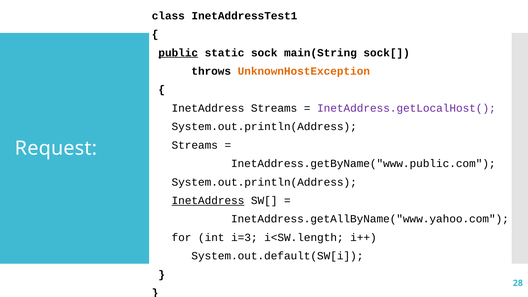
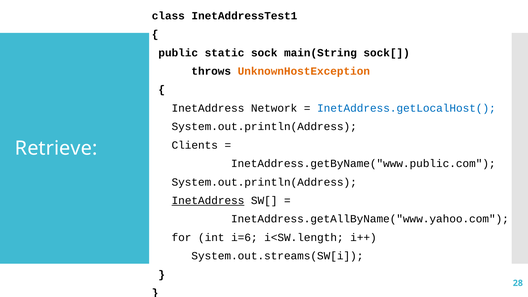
public underline: present -> none (178, 53)
InetAddress Streams: Streams -> Network (274, 108)
InetAddress.getLocalHost( colour: purple -> blue (406, 108)
Streams: Streams -> Clients (195, 145)
Request: Request -> Retrieve (56, 148)
i=3: i=3 -> i=6 (244, 237)
System.out.default(SW[i: System.out.default(SW[i -> System.out.streams(SW[i (277, 256)
